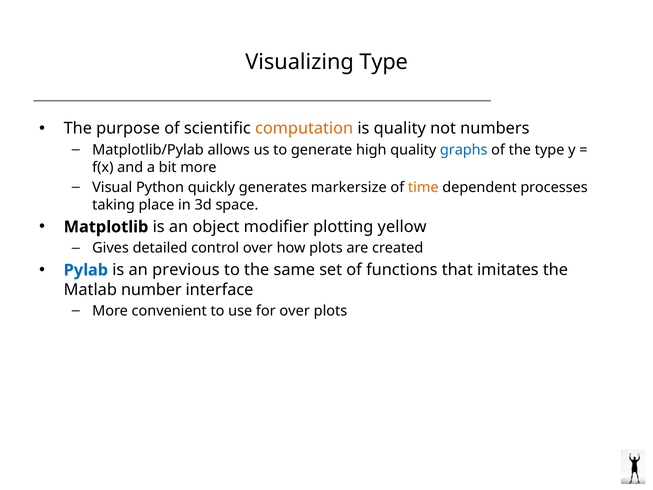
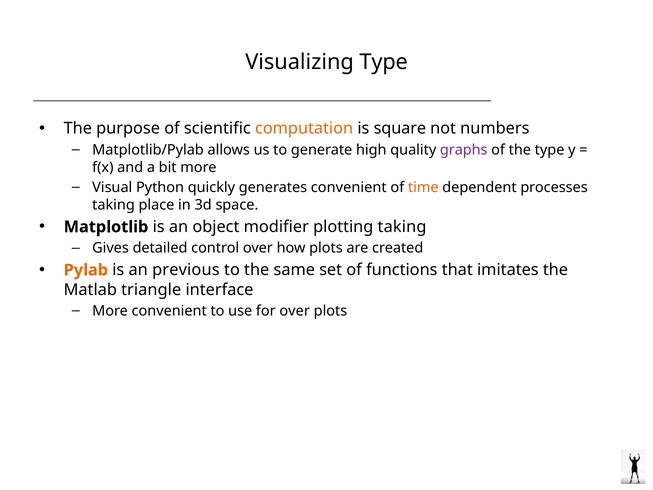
is quality: quality -> square (400, 128)
graphs colour: blue -> purple (464, 150)
generates markersize: markersize -> convenient (349, 187)
plotting yellow: yellow -> taking (402, 227)
Pylab colour: blue -> orange (86, 270)
number: number -> triangle (151, 290)
